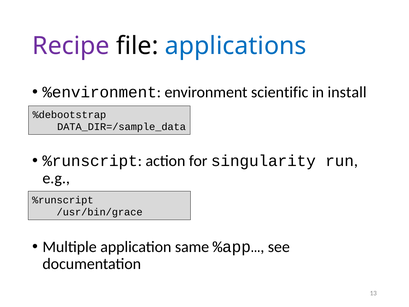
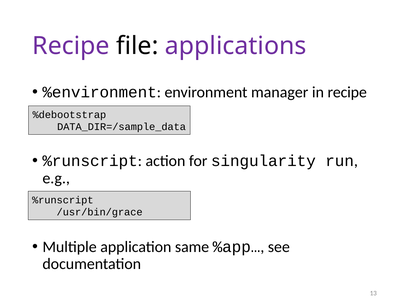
applications colour: blue -> purple (236, 46)
scientific: scientific -> manager (280, 92)
in install: install -> recipe (347, 92)
